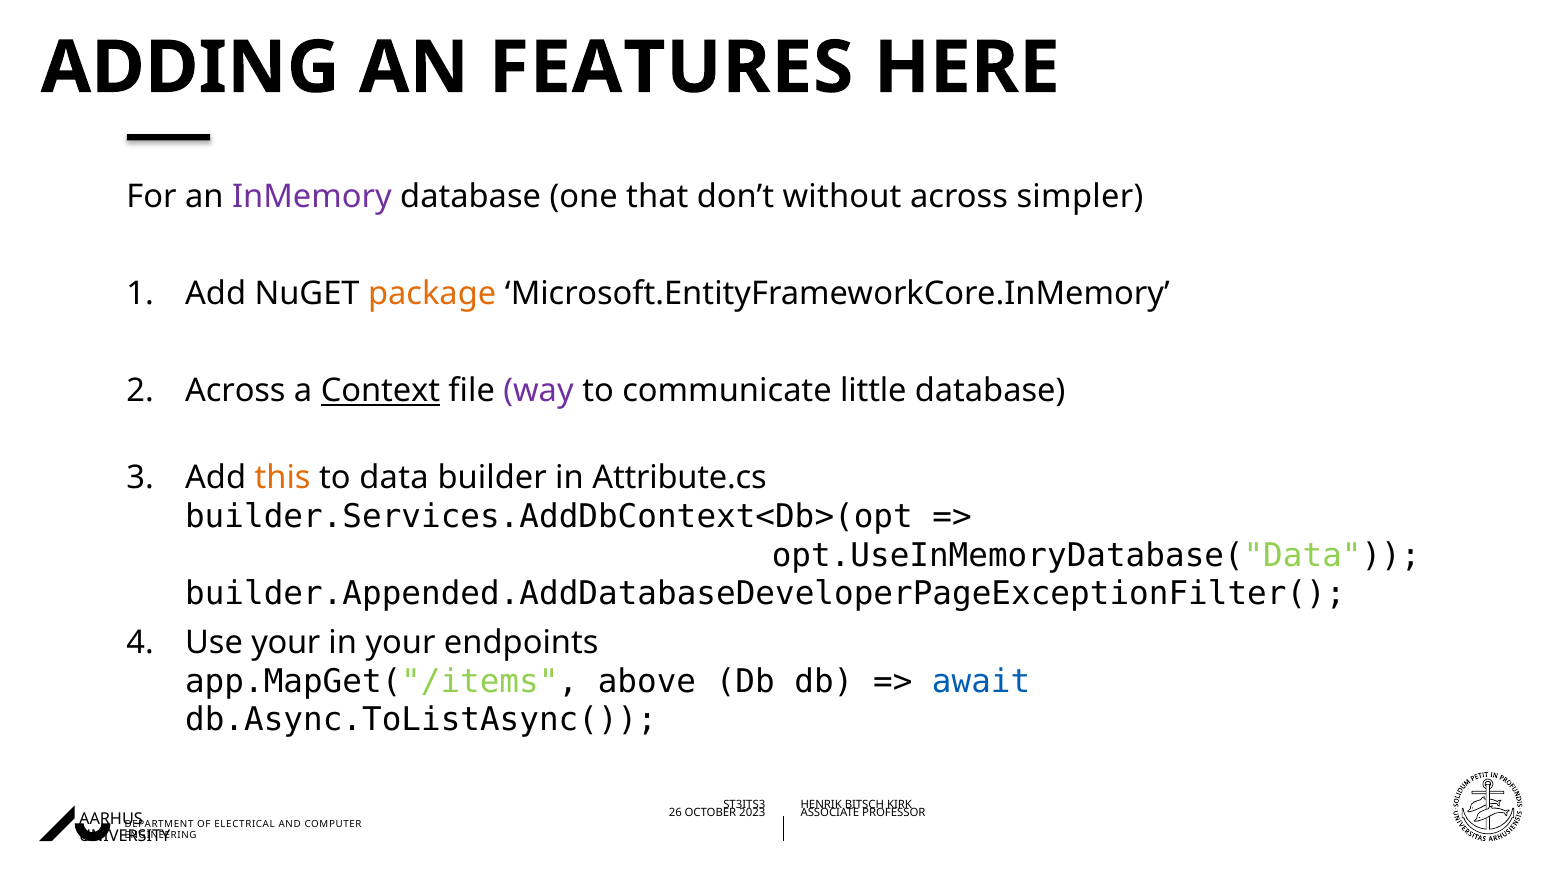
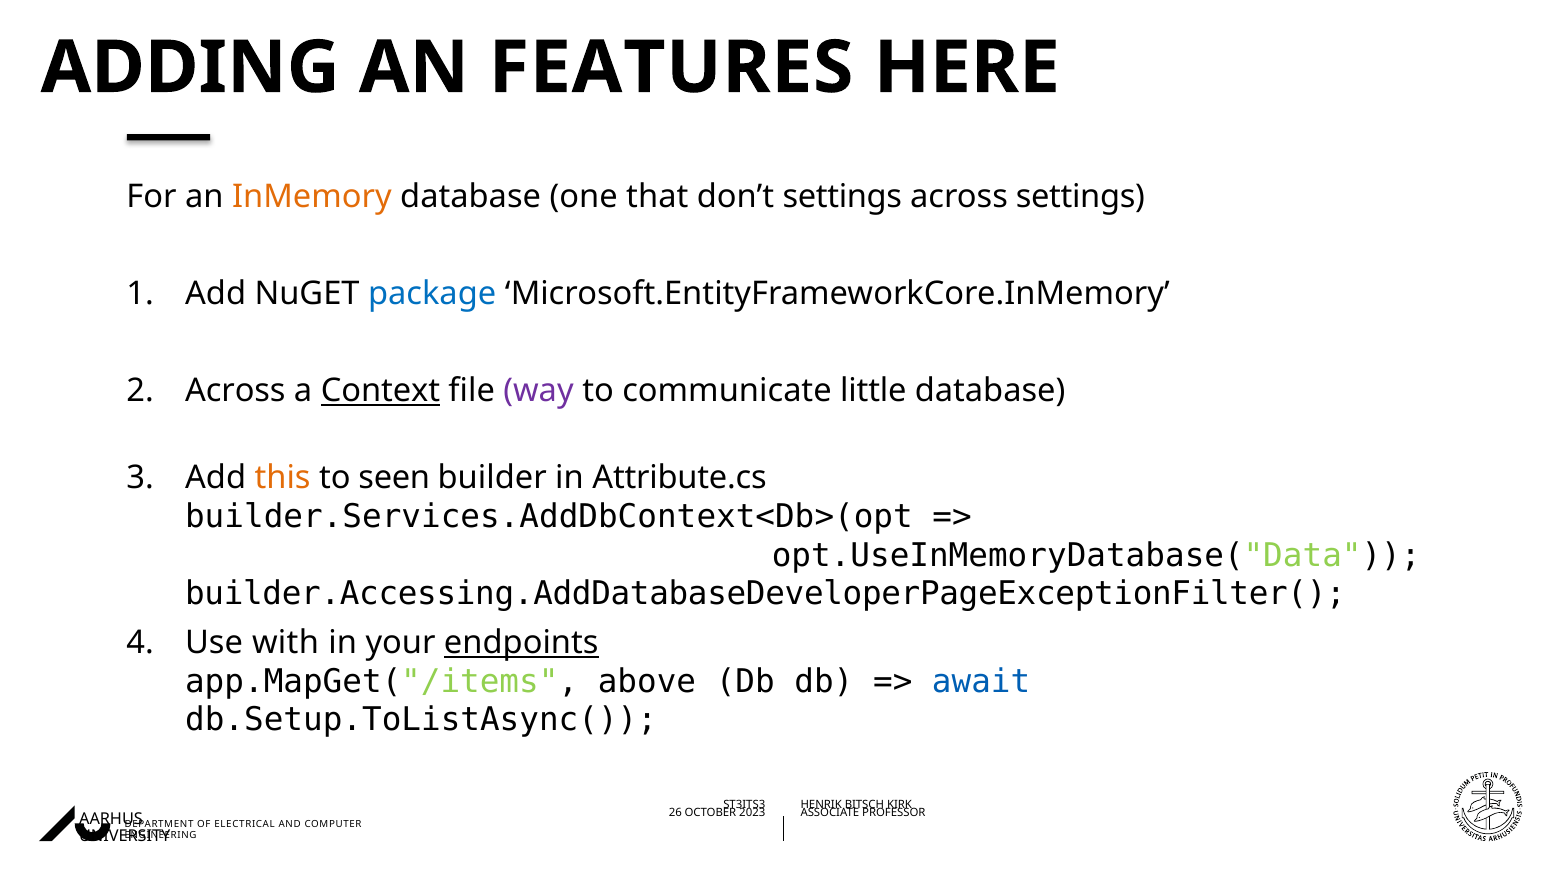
InMemory colour: purple -> orange (312, 196)
don’t without: without -> settings (842, 196)
across simpler: simpler -> settings (1080, 196)
package colour: orange -> blue (432, 293)
data: data -> seen (394, 478)
builder.Appended.AddDatabaseDeveloperPageExceptionFilter(: builder.Appended.AddDatabaseDeveloperPageExceptionFilter( -> builder.Accessing.AddDatabaseDeveloperPageExceptionFilter( (765, 594)
Use your: your -> with (286, 643)
endpoints underline: none -> present (521, 643)
db.Async.ToListAsync(: db.Async.ToListAsync( -> db.Setup.ToListAsync( (421, 720)
